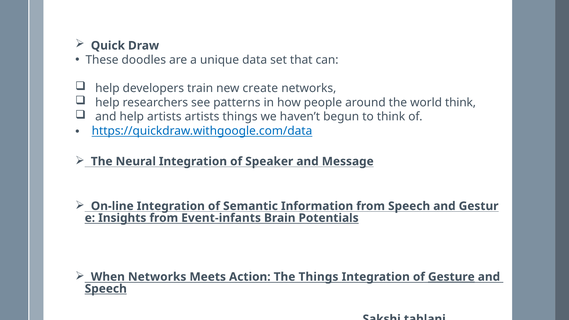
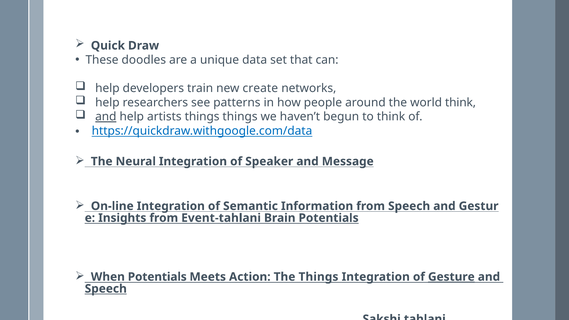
and underline: none -> present (106, 117)
artists artists: artists -> things (202, 117)
Event-infants: Event-infants -> Event-tahlani (221, 218)
When Networks: Networks -> Potentials (157, 277)
